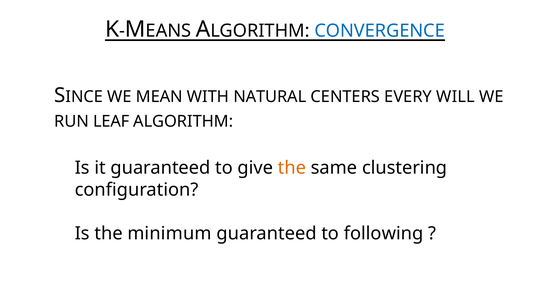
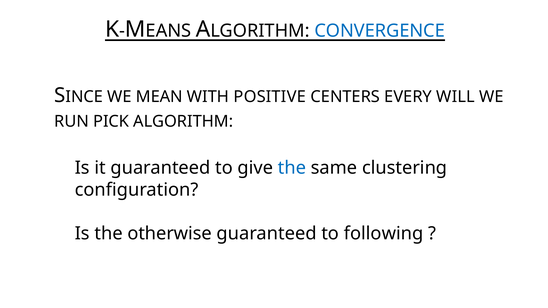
NATURAL: NATURAL -> POSITIVE (270, 97)
LEAF: LEAF -> PICK (111, 122)
the colour: orange -> blue (292, 168)
minimum: minimum -> otherwise (170, 234)
